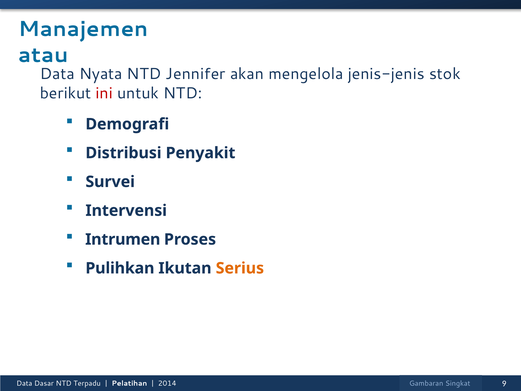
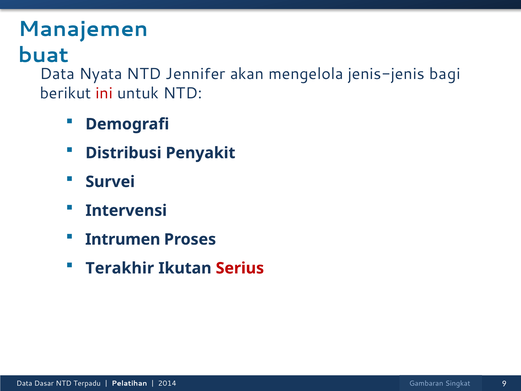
atau: atau -> buat (43, 55)
stok: stok -> bagi (445, 74)
Pulihkan: Pulihkan -> Terakhir (120, 268)
Serius colour: orange -> red (240, 268)
